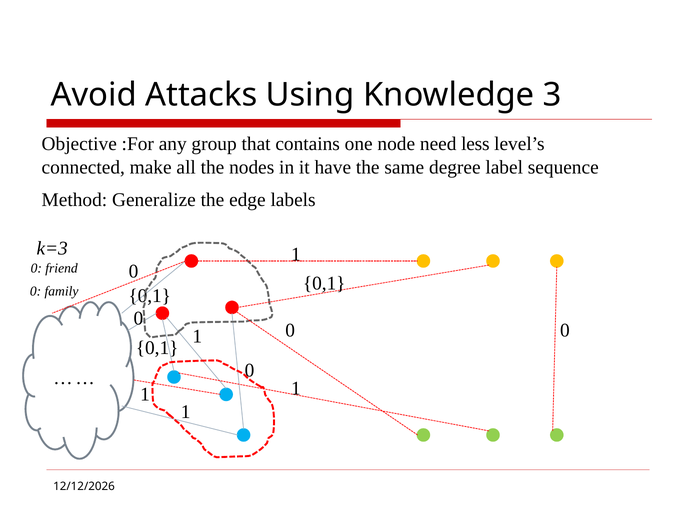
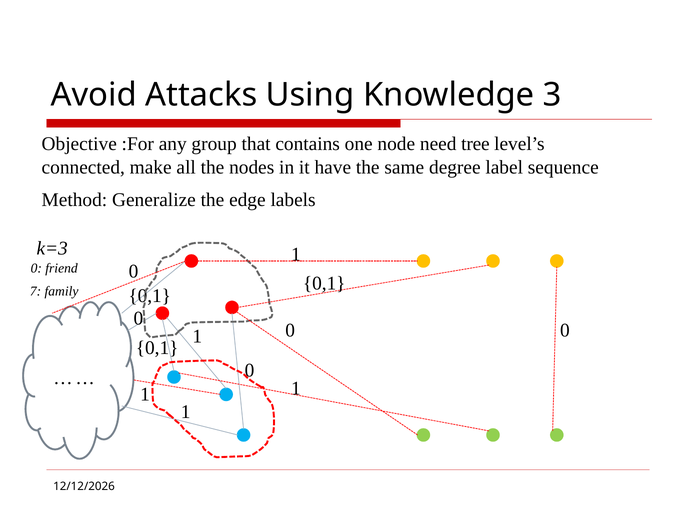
less: less -> tree (475, 144)
0: 0 -> 7 (36, 291)
